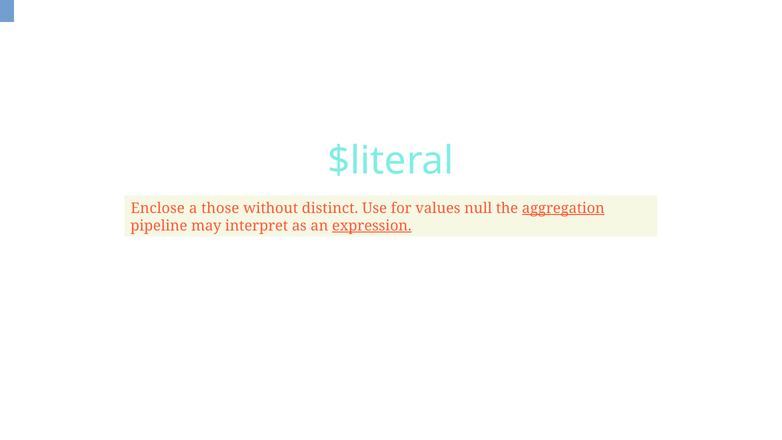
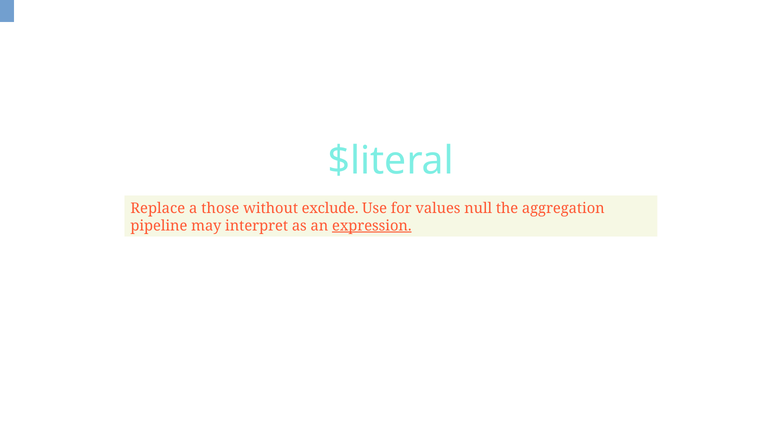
Enclose: Enclose -> Replace (158, 208)
distinct: distinct -> exclude (330, 208)
aggregation underline: present -> none (563, 208)
